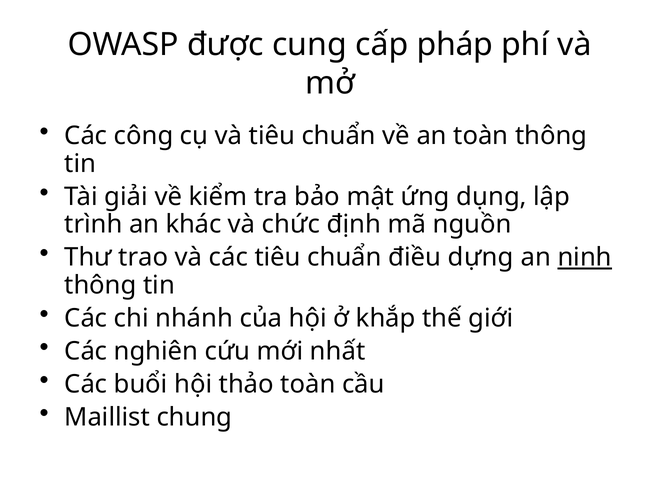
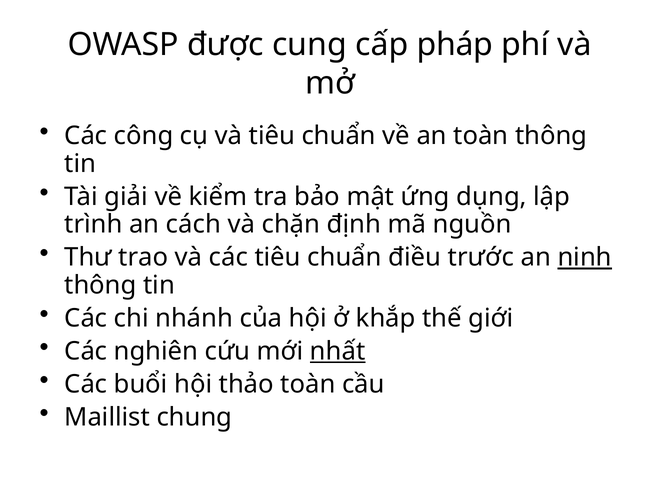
khác: khác -> cách (193, 224)
chức: chức -> chặn (291, 224)
dựng: dựng -> trước (481, 257)
nhất underline: none -> present (338, 351)
